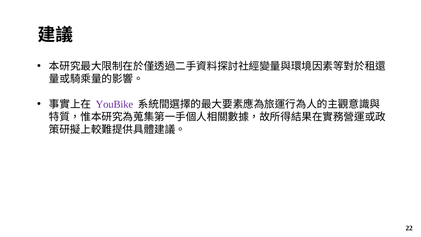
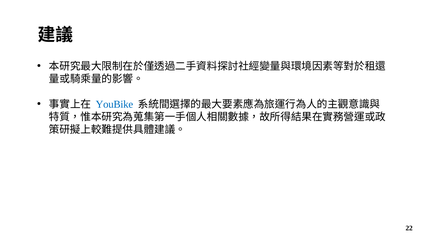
YouBike colour: purple -> blue (114, 104)
